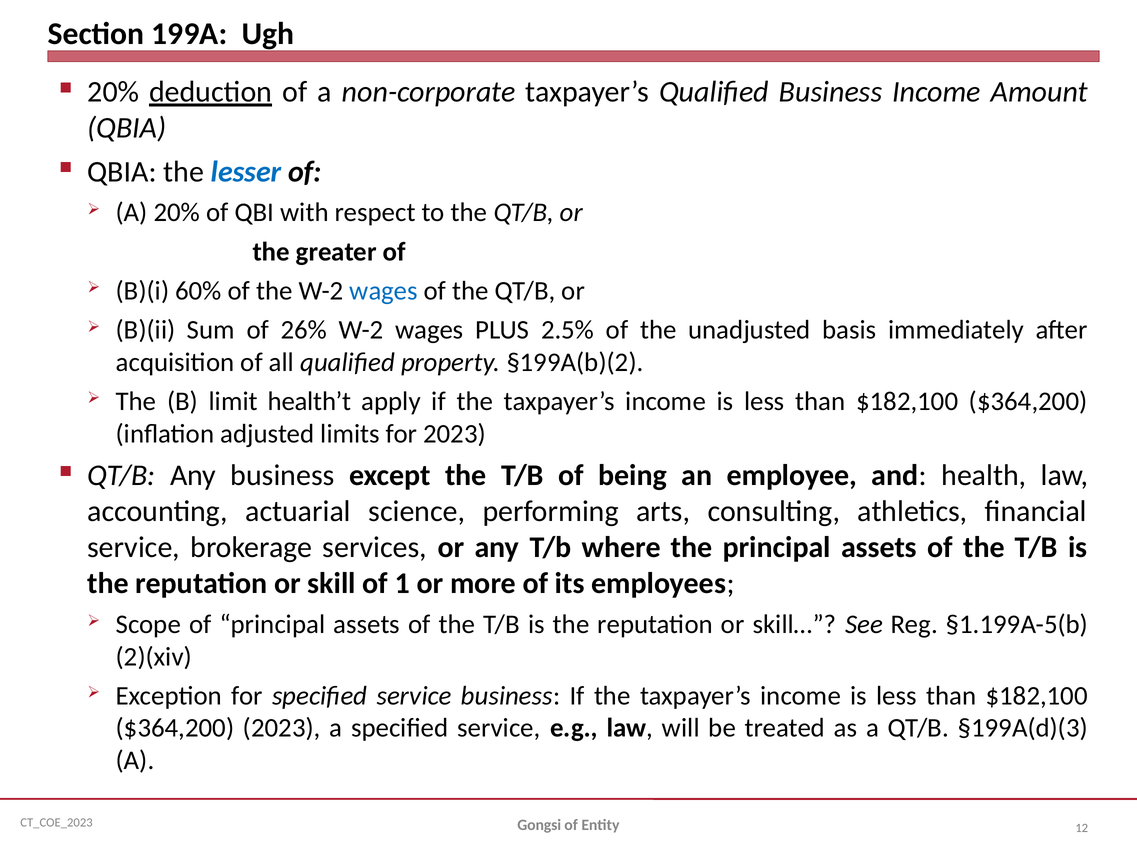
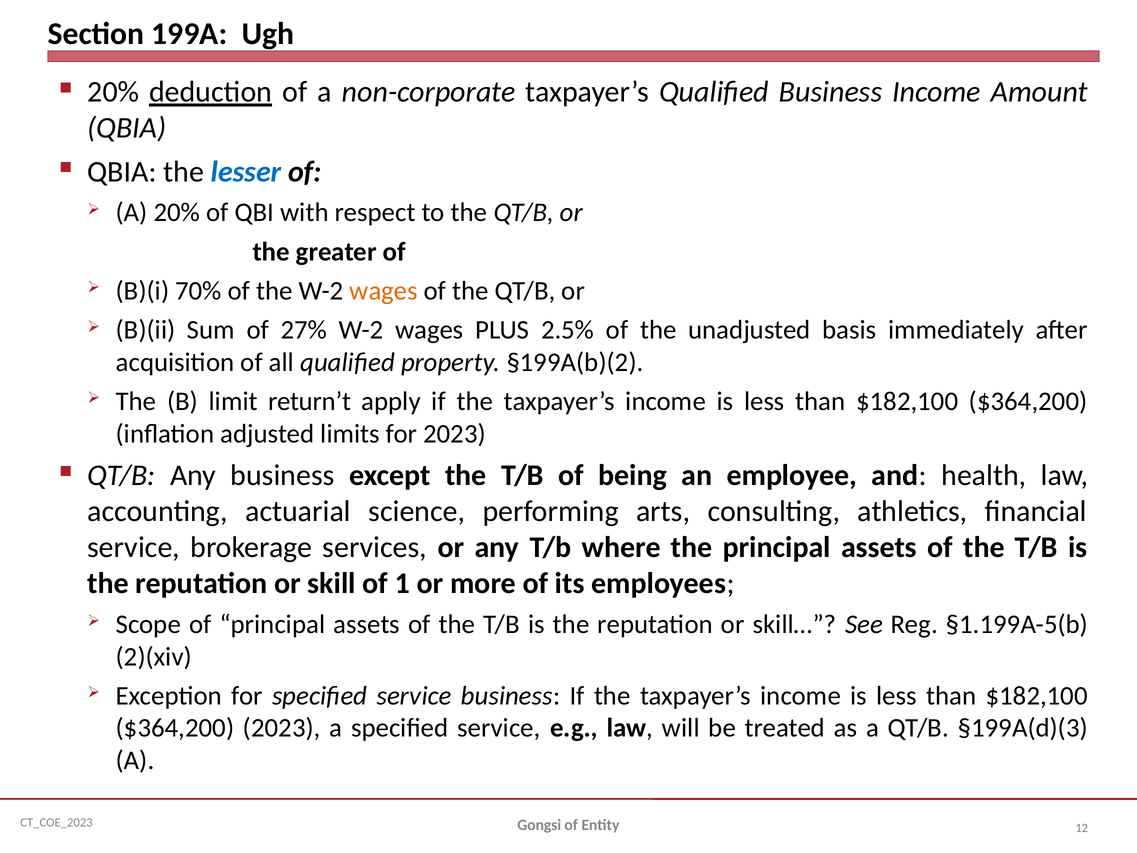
60%: 60% -> 70% (198, 291)
wages colour: blue -> orange (384, 291)
26%: 26% -> 27% (304, 330)
health’t: health’t -> return’t (310, 401)
